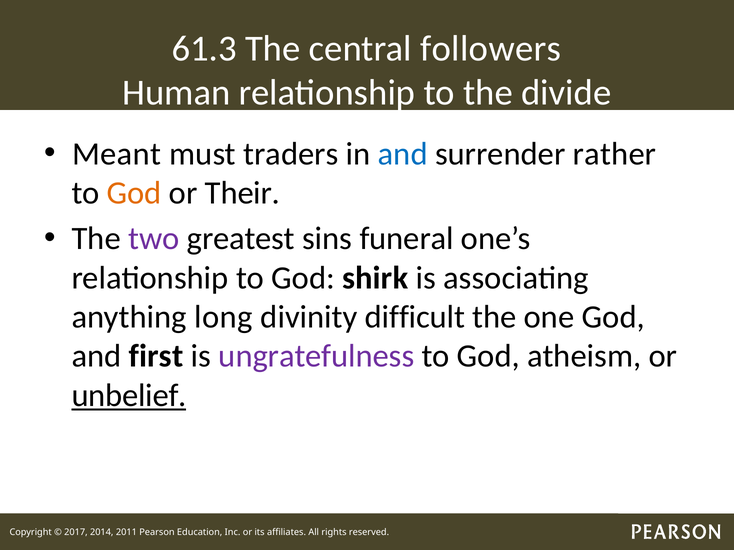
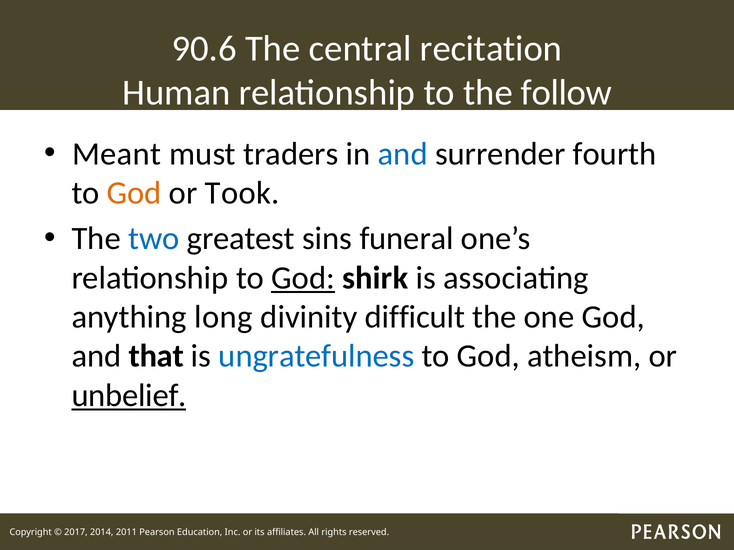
61.3: 61.3 -> 90.6 (204, 48)
followers: followers -> recitation (491, 48)
divide: divide -> follow (566, 92)
rather: rather -> fourth (615, 154)
Their: Their -> Took (242, 193)
two colour: purple -> blue (154, 239)
God underline: none -> present (303, 278)
first: first -> that (156, 356)
ungratefulness colour: purple -> blue (316, 356)
